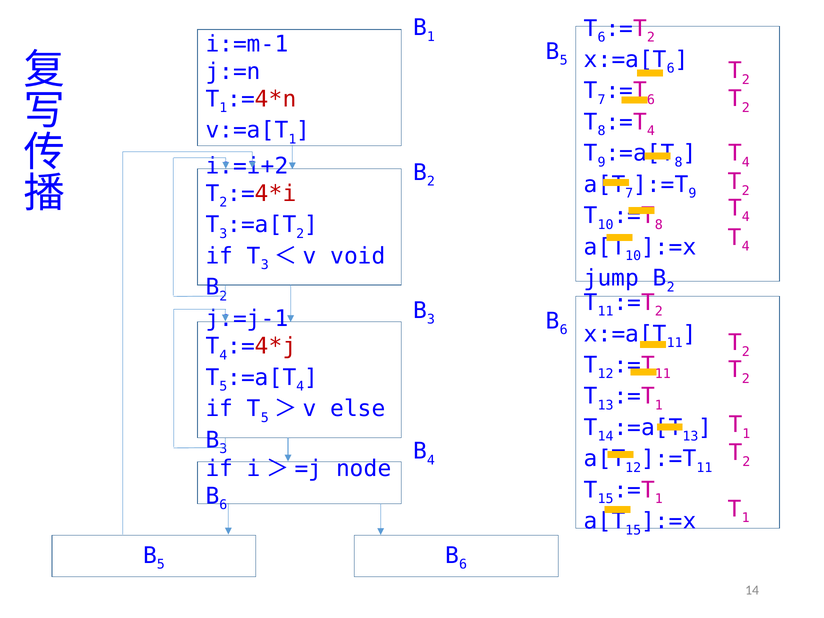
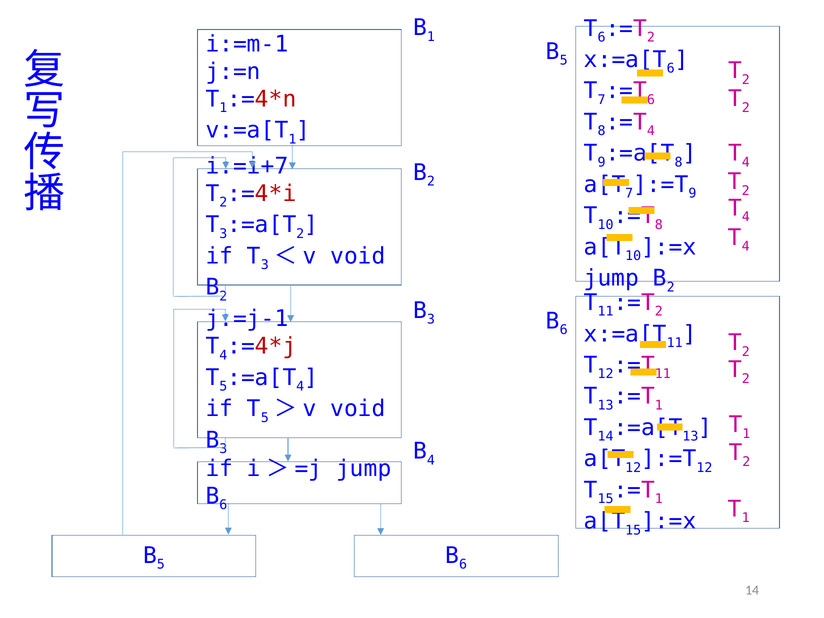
i:=i+2: i:=i+2 -> i:=i+7 (247, 166)
else: else -> void (358, 409)
11: 11 -> 12 (704, 468)
i＞=j node: node -> jump (364, 469)
